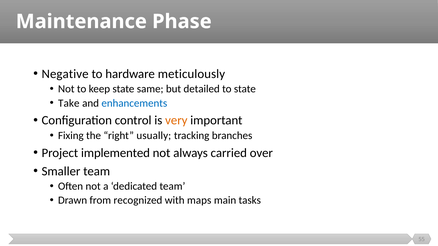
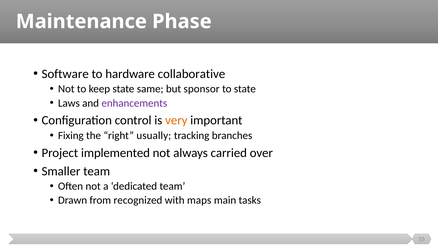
Negative: Negative -> Software (65, 74)
meticulously: meticulously -> collaborative (191, 74)
detailed: detailed -> sponsor (202, 89)
Take: Take -> Laws (69, 103)
enhancements colour: blue -> purple (134, 103)
